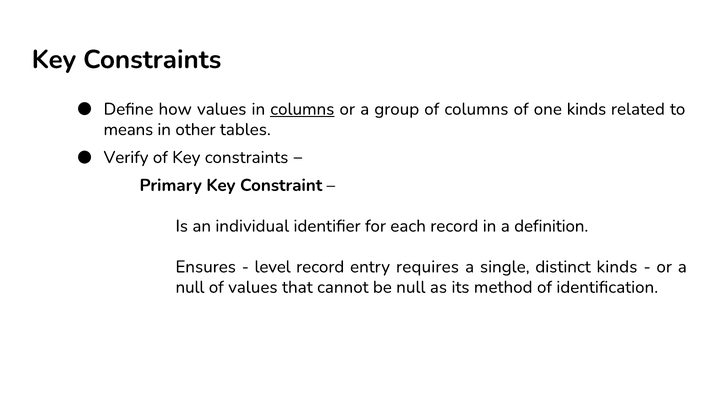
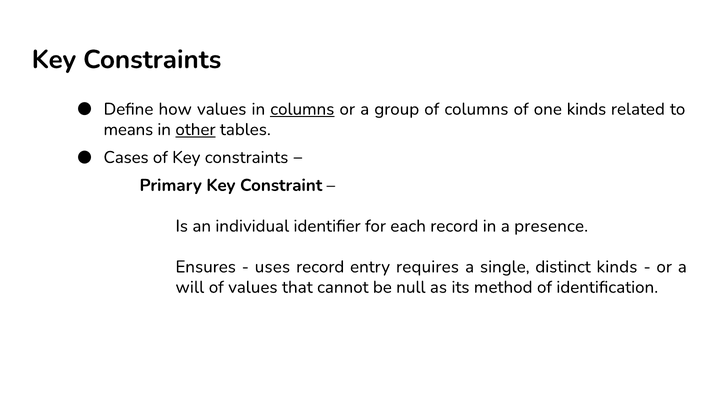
other underline: none -> present (195, 130)
Verify: Verify -> Cases (126, 158)
definition: definition -> presence (551, 226)
level: level -> uses (272, 267)
null: null -> will (190, 287)
